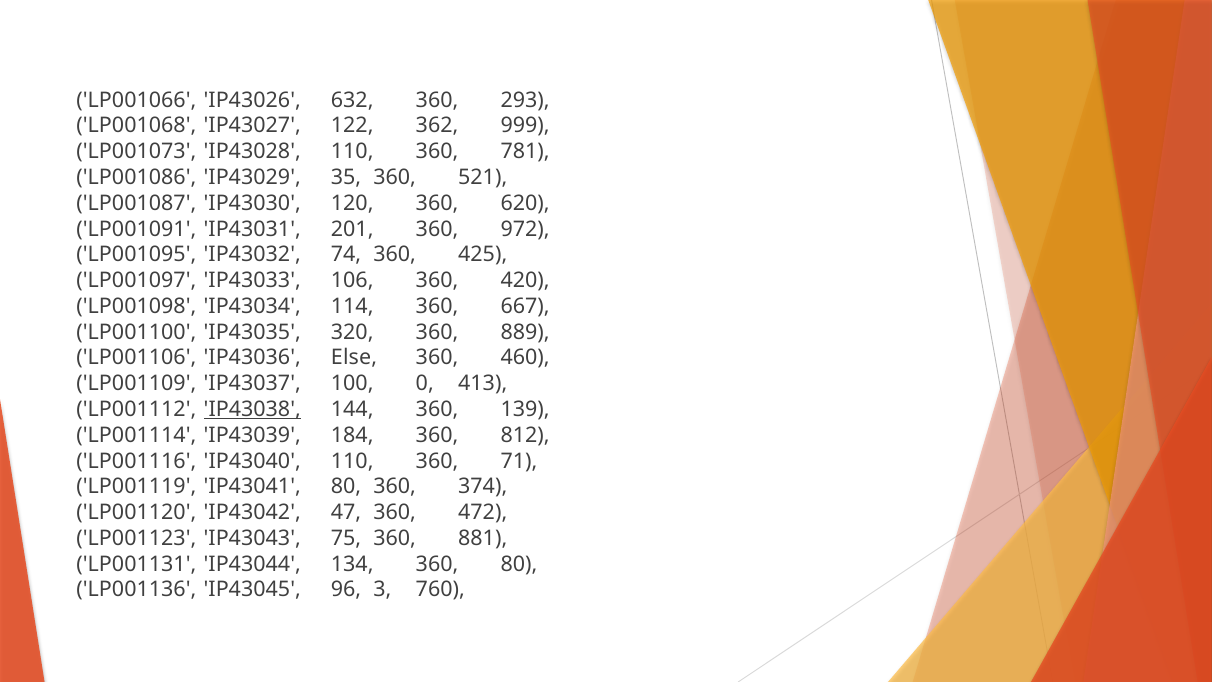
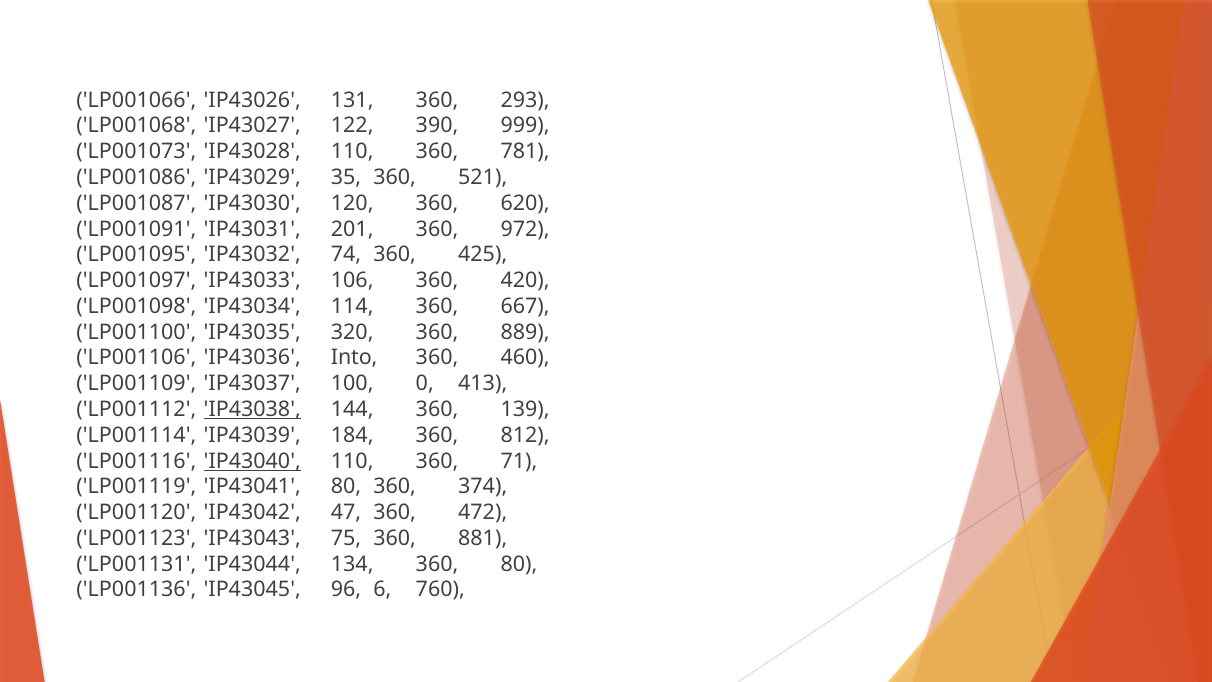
632: 632 -> 131 (352, 100)
362: 362 -> 390 (437, 126)
Else: Else -> Into (354, 358)
IP43040 underline: none -> present (252, 461)
3: 3 -> 6 (382, 590)
